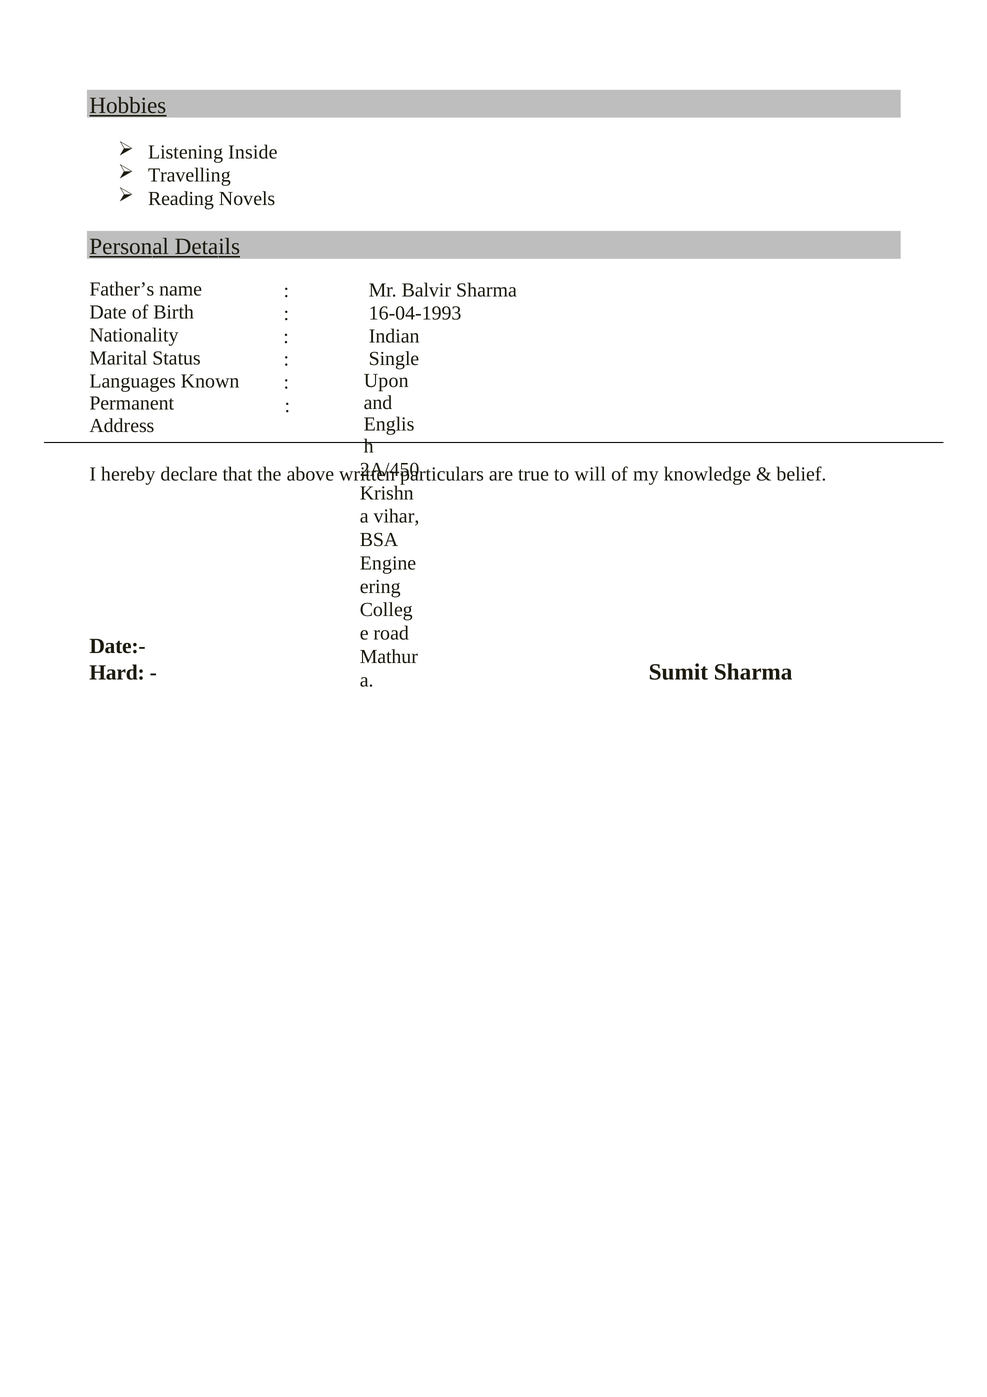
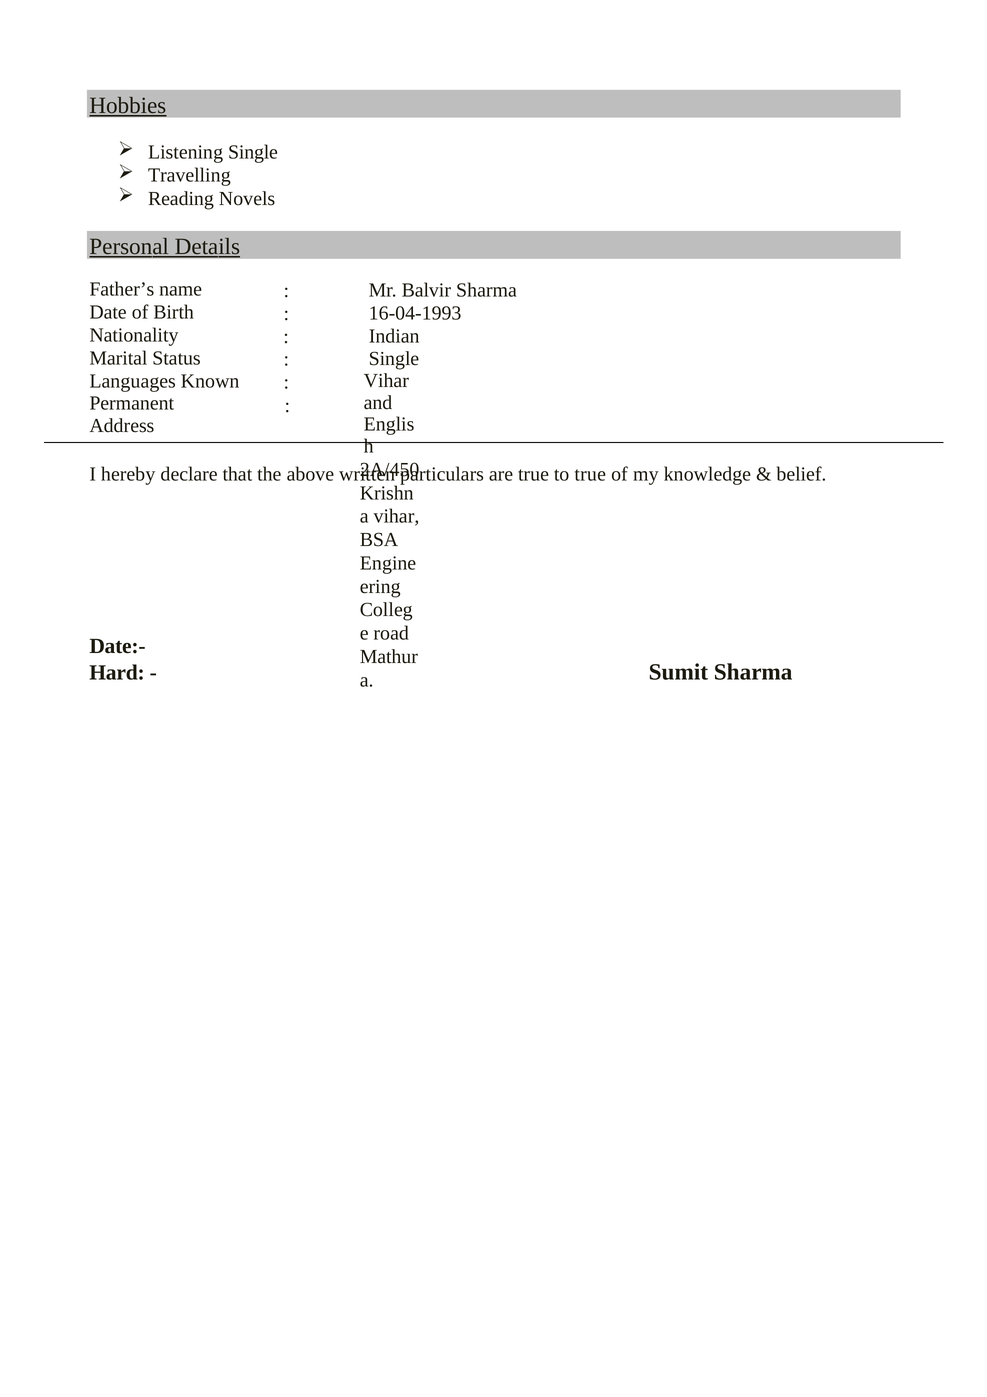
Listening Inside: Inside -> Single (253, 152)
Upon: Upon -> Vihar (386, 381)
to will: will -> true (590, 474)
